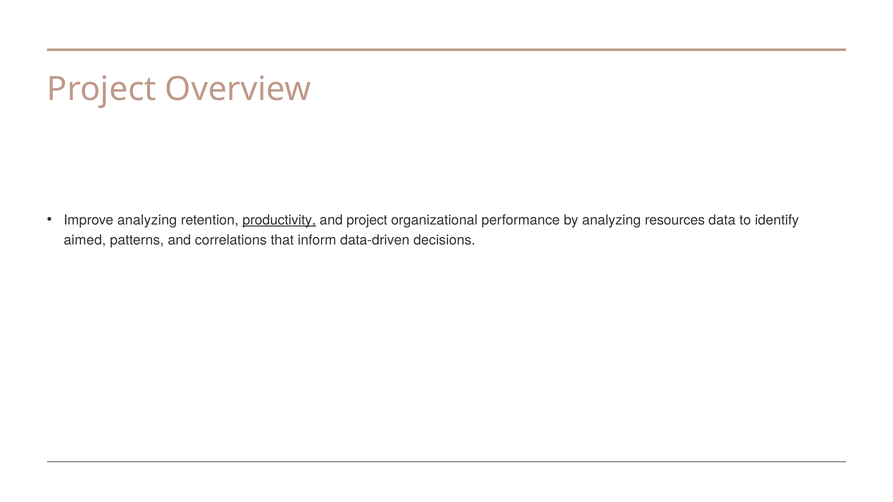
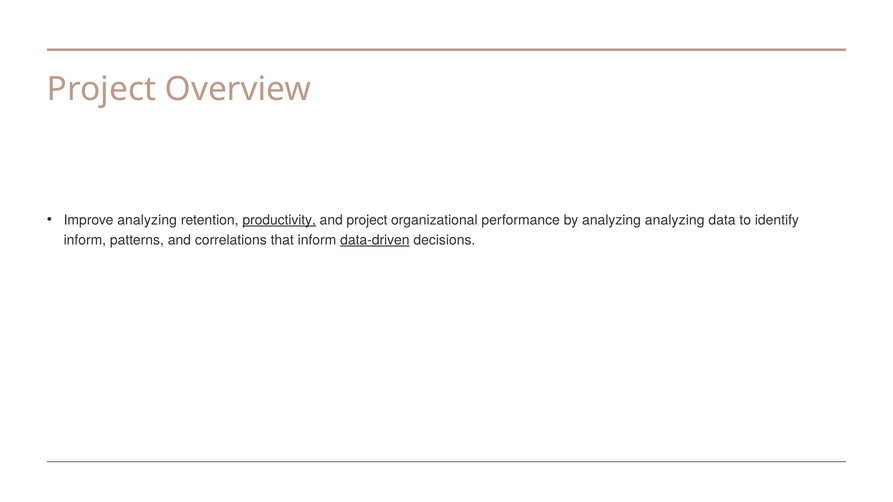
analyzing resources: resources -> analyzing (675, 220)
aimed: aimed -> inform (85, 240)
data-driven underline: none -> present (375, 240)
